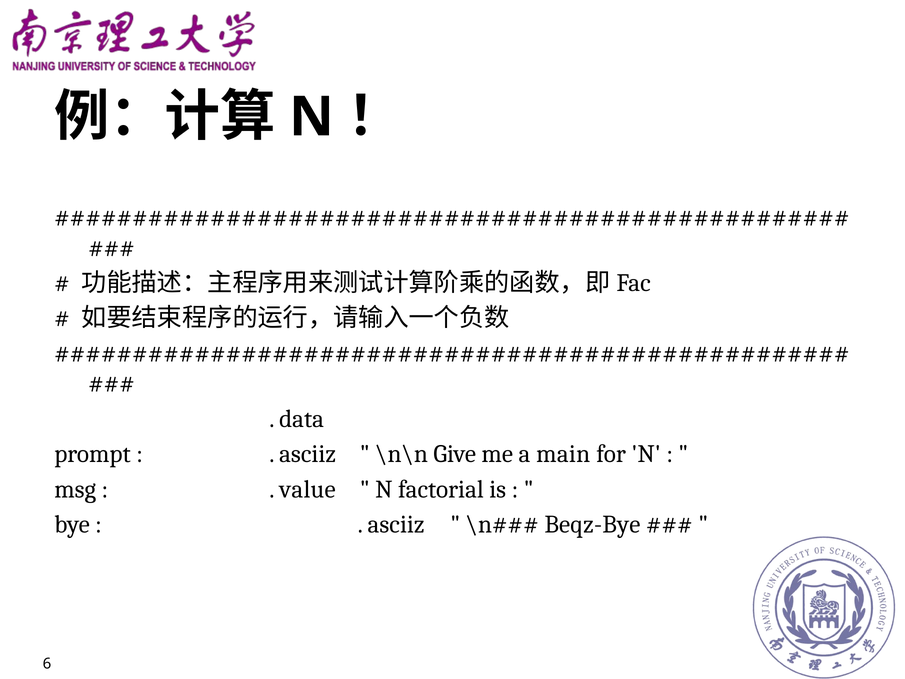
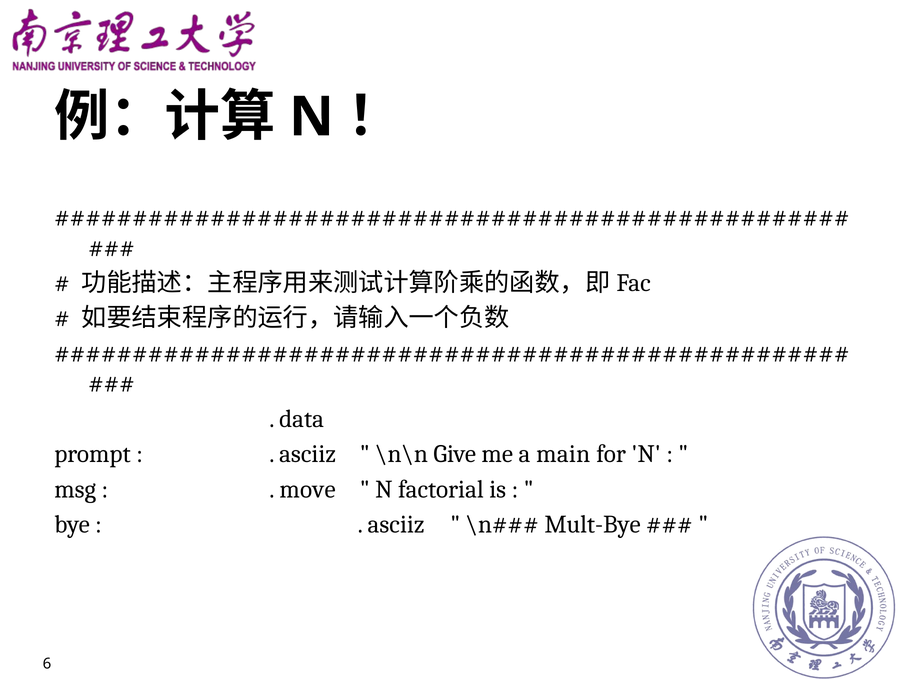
value: value -> move (308, 489)
Beqz-Bye: Beqz-Bye -> Mult-Bye (593, 524)
